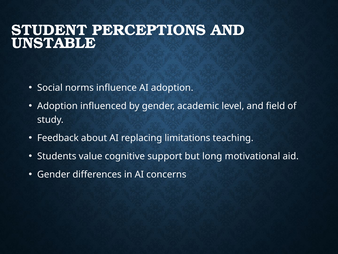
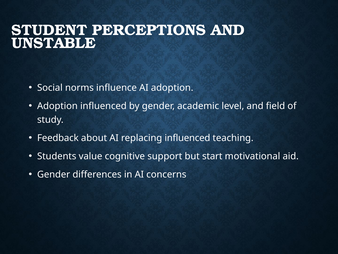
replacing limitations: limitations -> influenced (187, 138)
long: long -> start (212, 156)
